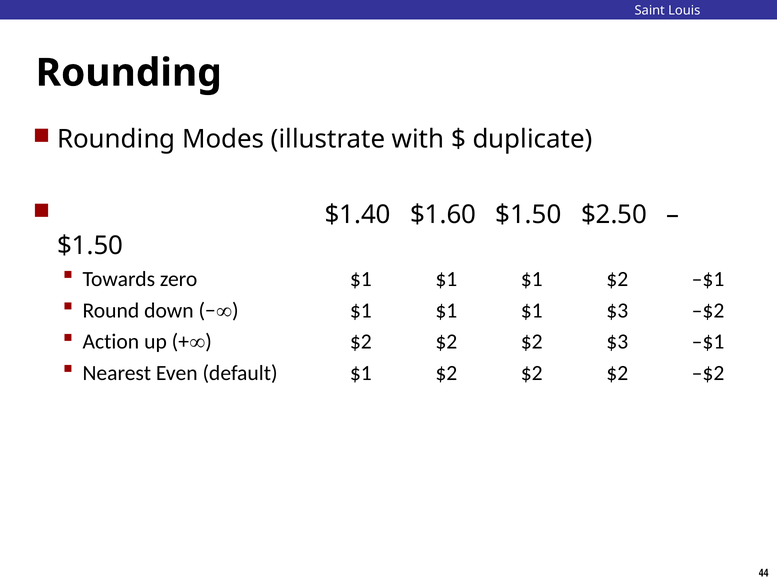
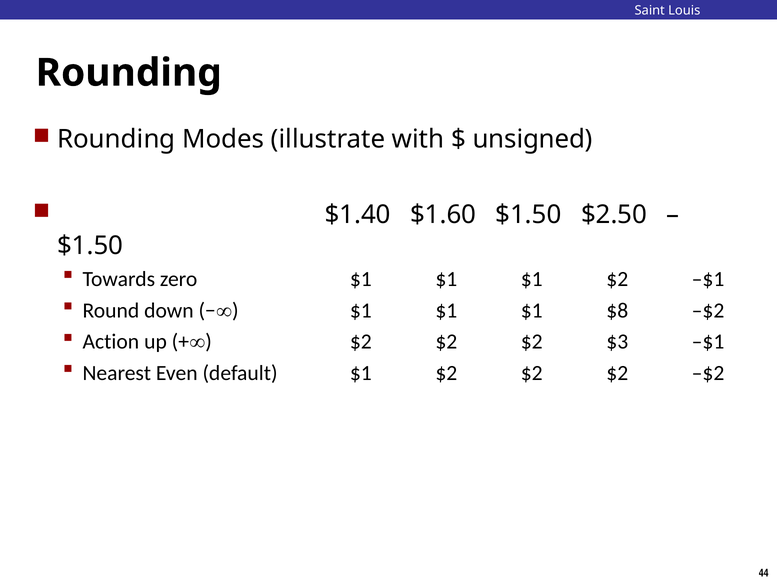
duplicate: duplicate -> unsigned (533, 139)
$1 $3: $3 -> $8 (617, 310)
